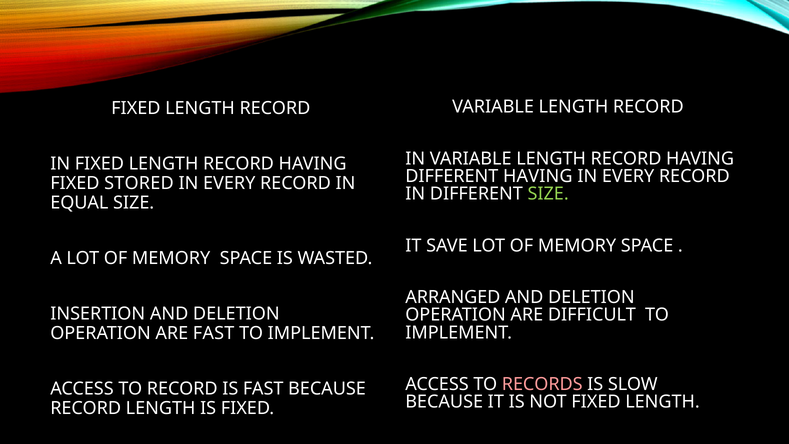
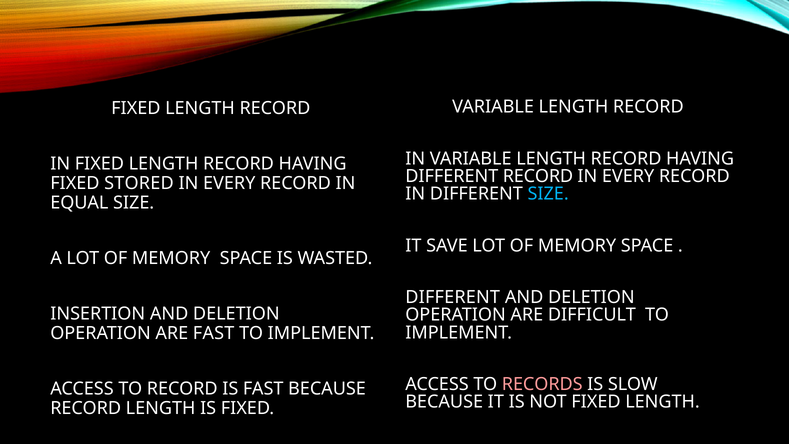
DIFFERENT HAVING: HAVING -> RECORD (538, 176)
SIZE colour: light green -> light blue (548, 194)
ARRANGED: ARRANGED -> DIFFERENT (453, 297)
